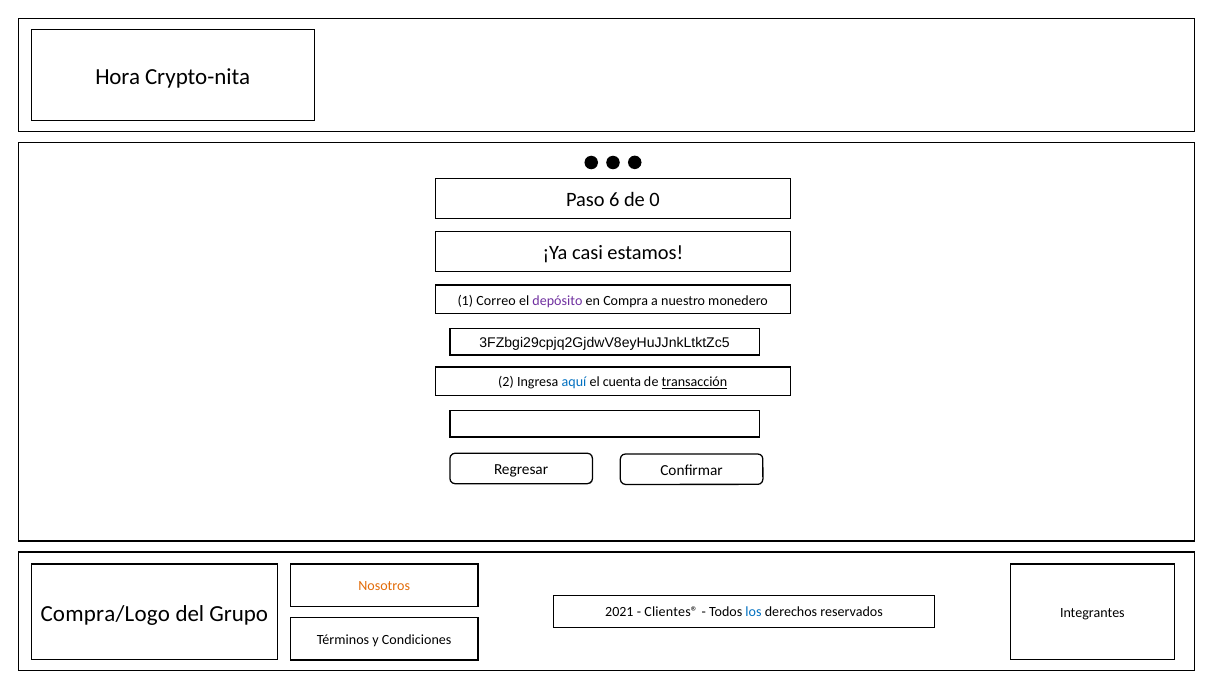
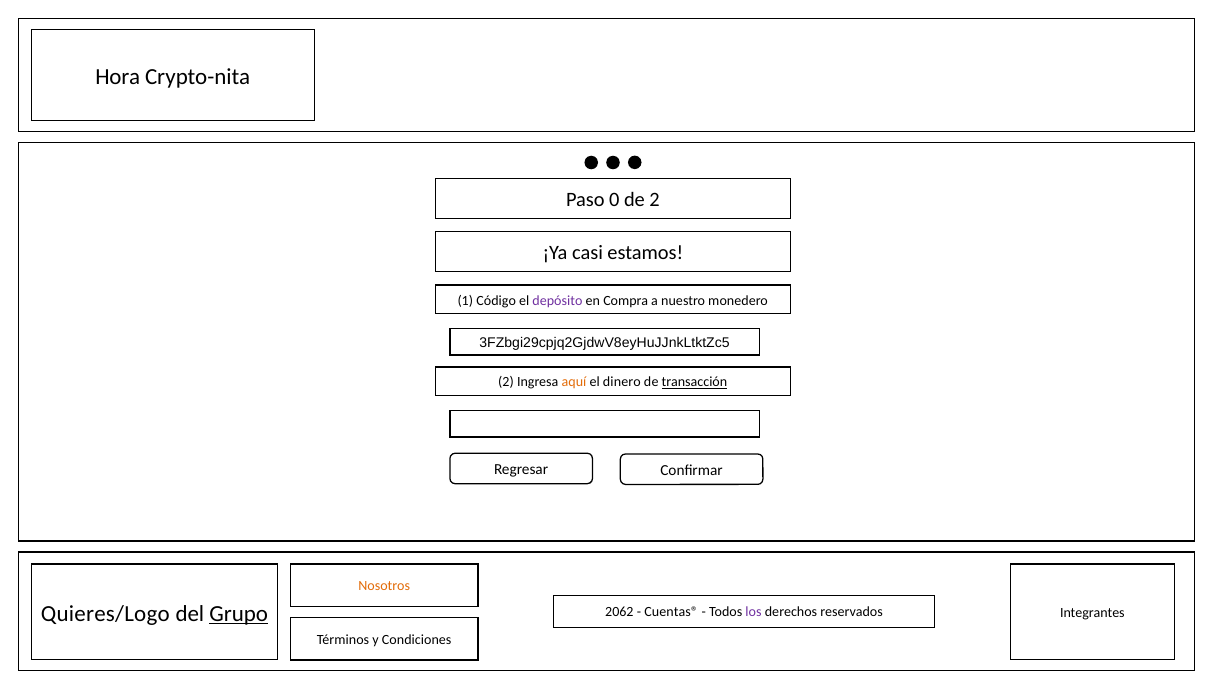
6: 6 -> 0 (614, 200)
de 0: 0 -> 2 (655, 200)
Correo: Correo -> Código (496, 301)
aquí colour: blue -> orange (574, 383)
cuenta: cuenta -> dinero (622, 383)
Compra/Logo: Compra/Logo -> Quieres/Logo (105, 614)
Grupo underline: none -> present (239, 614)
2021: 2021 -> 2062 (619, 613)
Clientes®: Clientes® -> Cuentas® (671, 613)
los colour: blue -> purple (754, 613)
